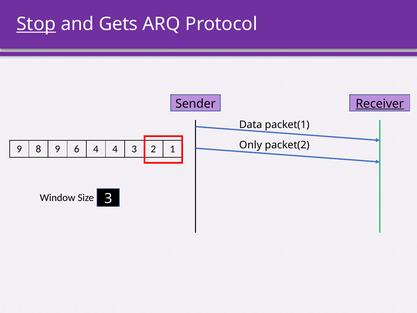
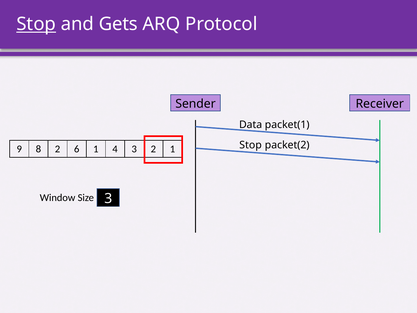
Receiver underline: present -> none (380, 104)
Only: Only -> Stop (251, 145)
8 9: 9 -> 2 (58, 149)
6 4: 4 -> 1 (96, 149)
